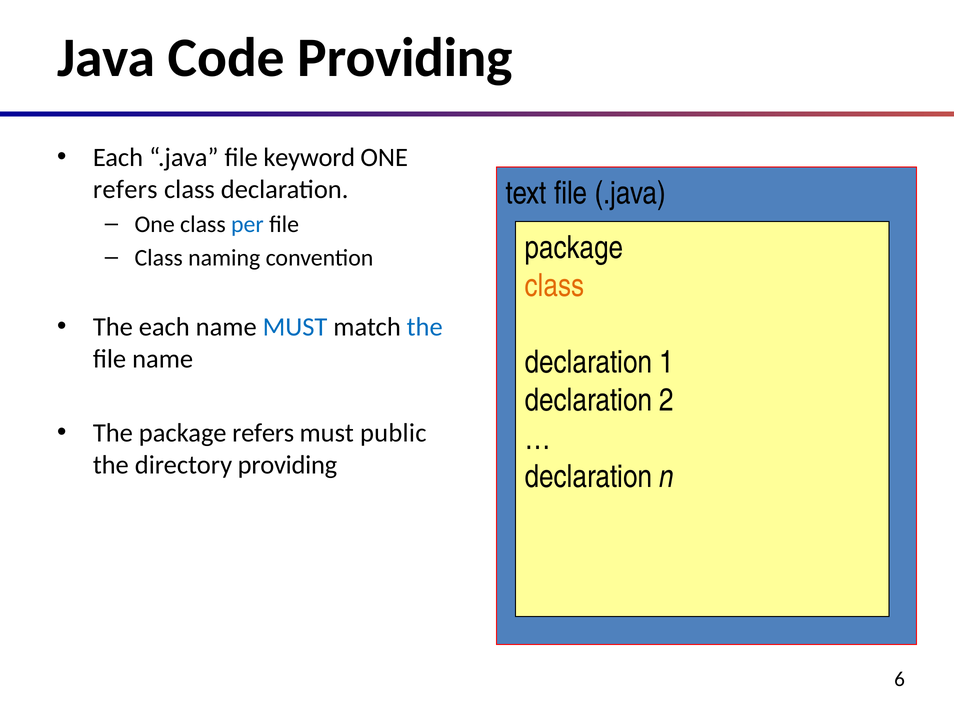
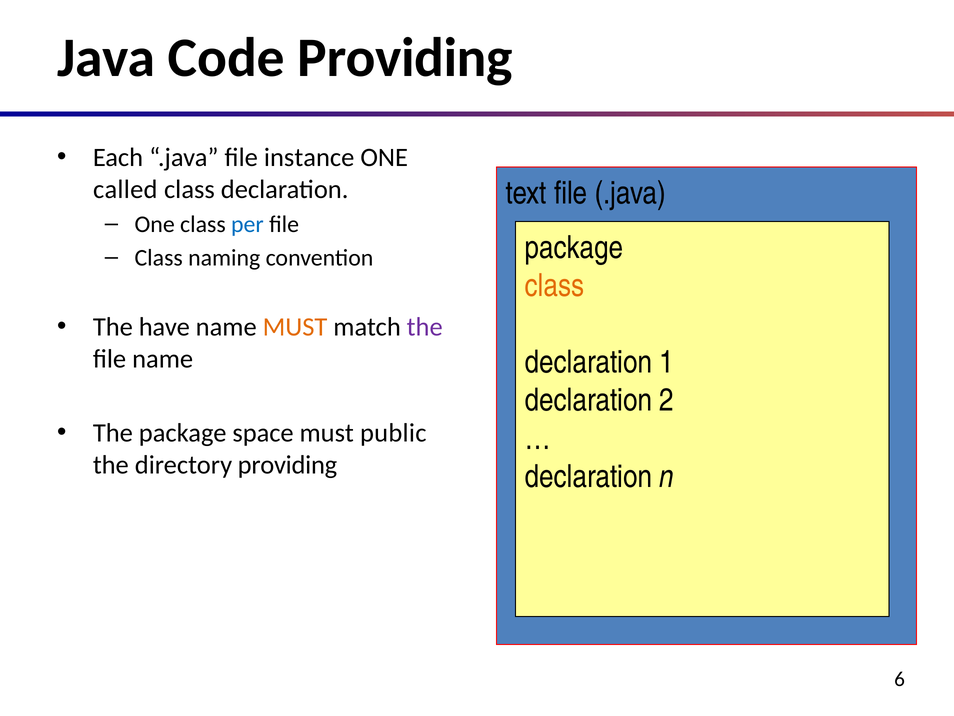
keyword: keyword -> instance (309, 158)
refers: refers -> called (125, 189)
The each: each -> have (164, 327)
MUST colour: blue -> orange (295, 327)
the colour: blue -> purple (425, 327)
package refers: refers -> space (263, 433)
